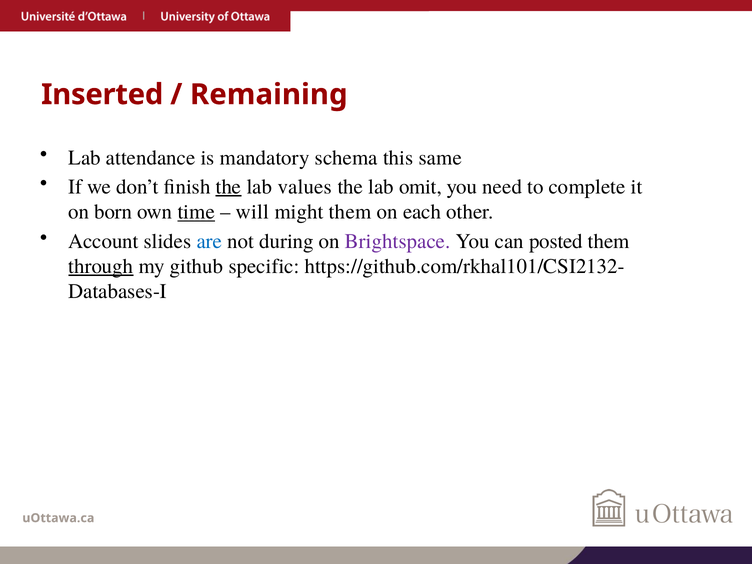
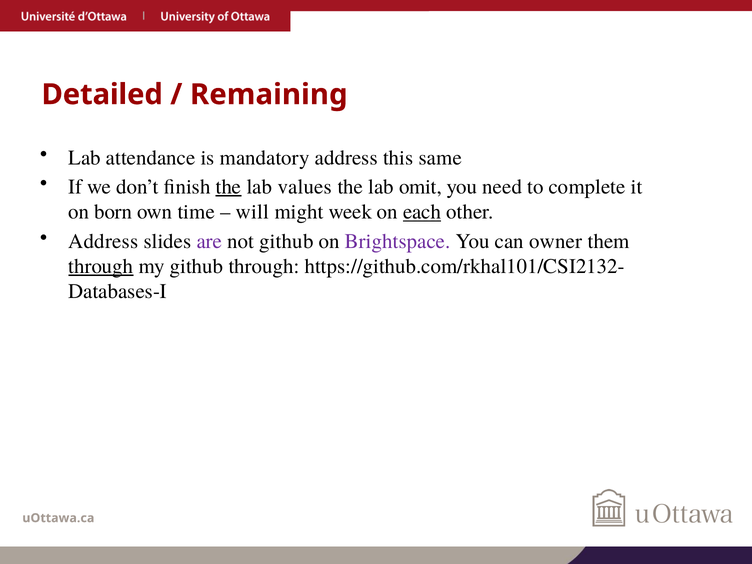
Inserted: Inserted -> Detailed (102, 95)
mandatory schema: schema -> address (346, 158)
time underline: present -> none (196, 212)
might them: them -> week (350, 212)
each underline: none -> present (422, 212)
Account: Account -> Address (103, 241)
are colour: blue -> purple (209, 241)
not during: during -> github (286, 241)
posted: posted -> owner (556, 241)
github specific: specific -> through (264, 266)
